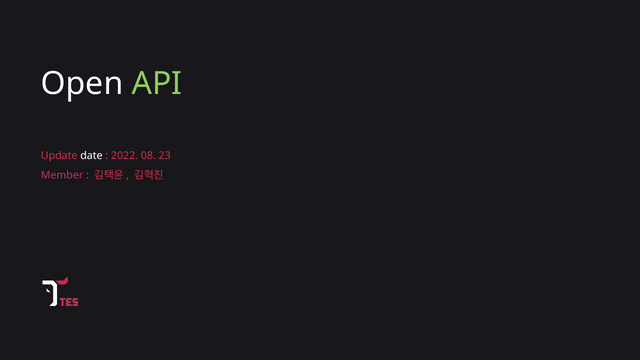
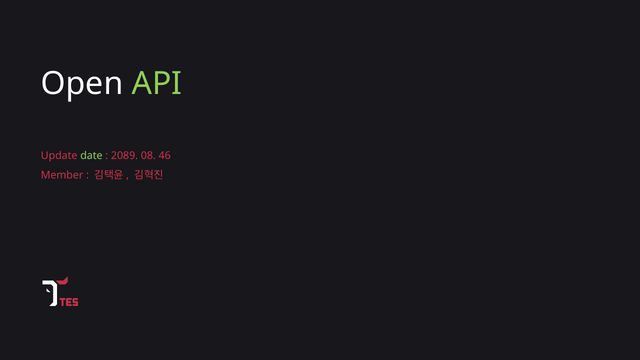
date colour: white -> light green (91, 156)
2022: 2022 -> 2089 (125, 156)
23: 23 -> 46 (165, 156)
